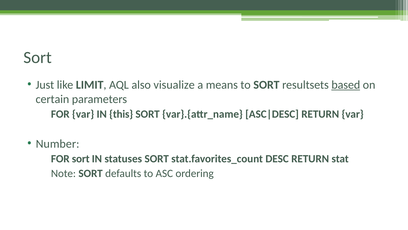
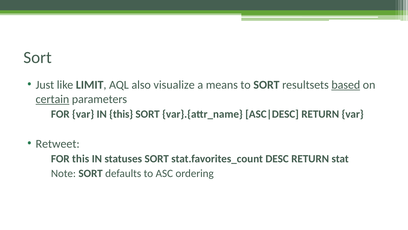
certain underline: none -> present (52, 99)
Number: Number -> Retweet (58, 144)
FOR sort: sort -> this (81, 159)
